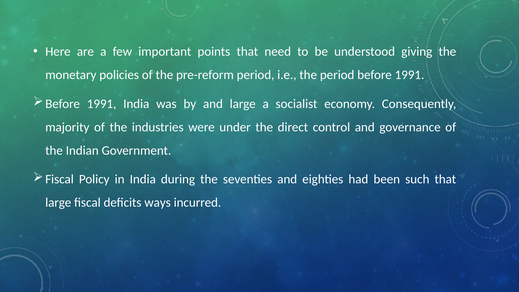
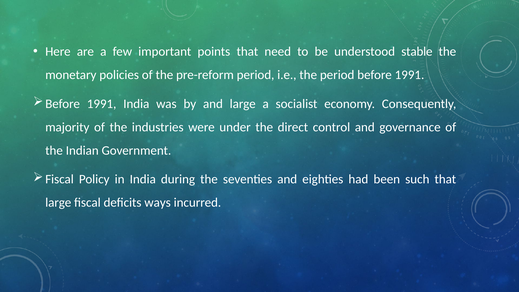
giving: giving -> stable (417, 52)
